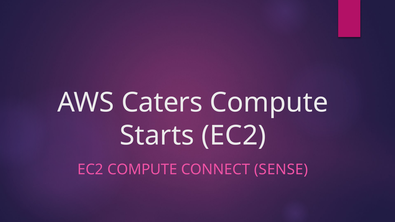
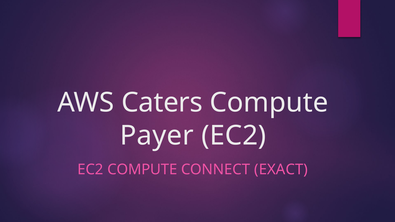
Starts: Starts -> Payer (157, 136)
SENSE: SENSE -> EXACT (281, 170)
